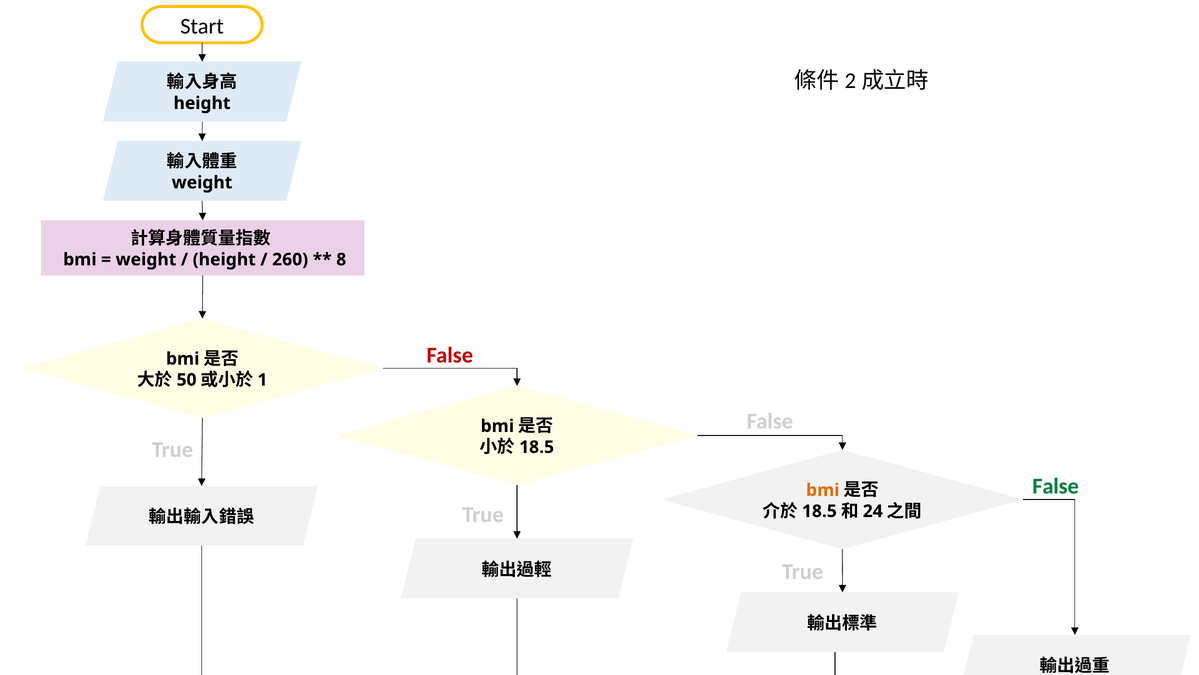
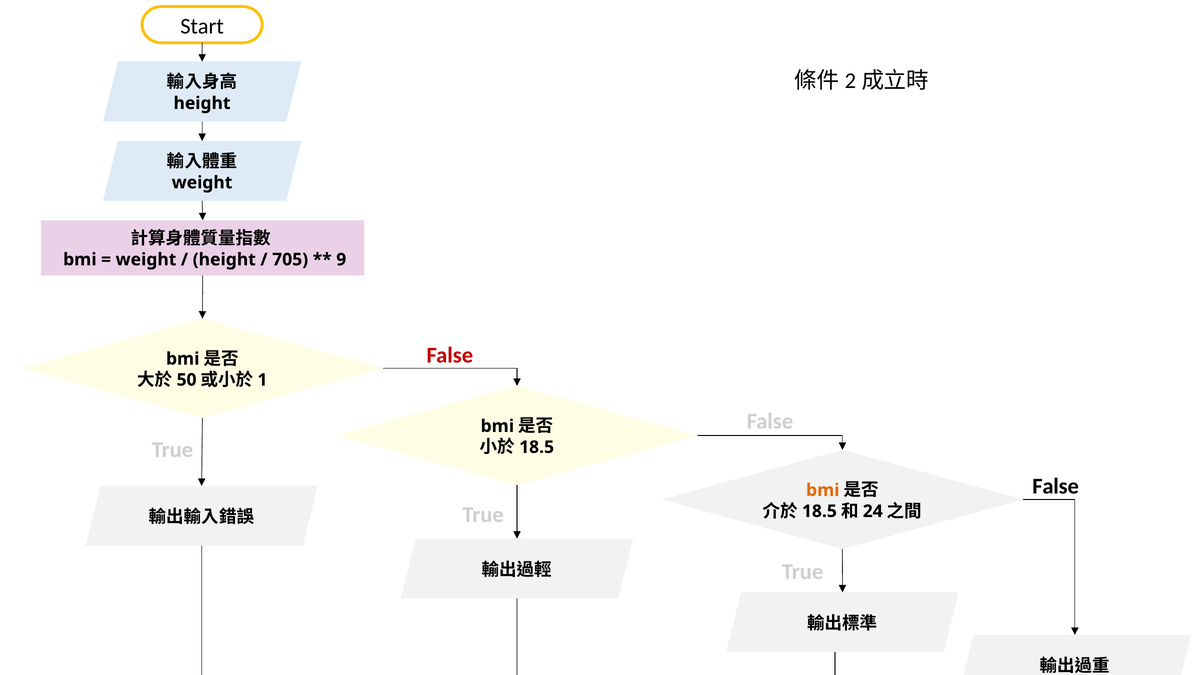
260: 260 -> 705 (290, 259)
8: 8 -> 9 (341, 259)
False colour: green -> black (1056, 486)
